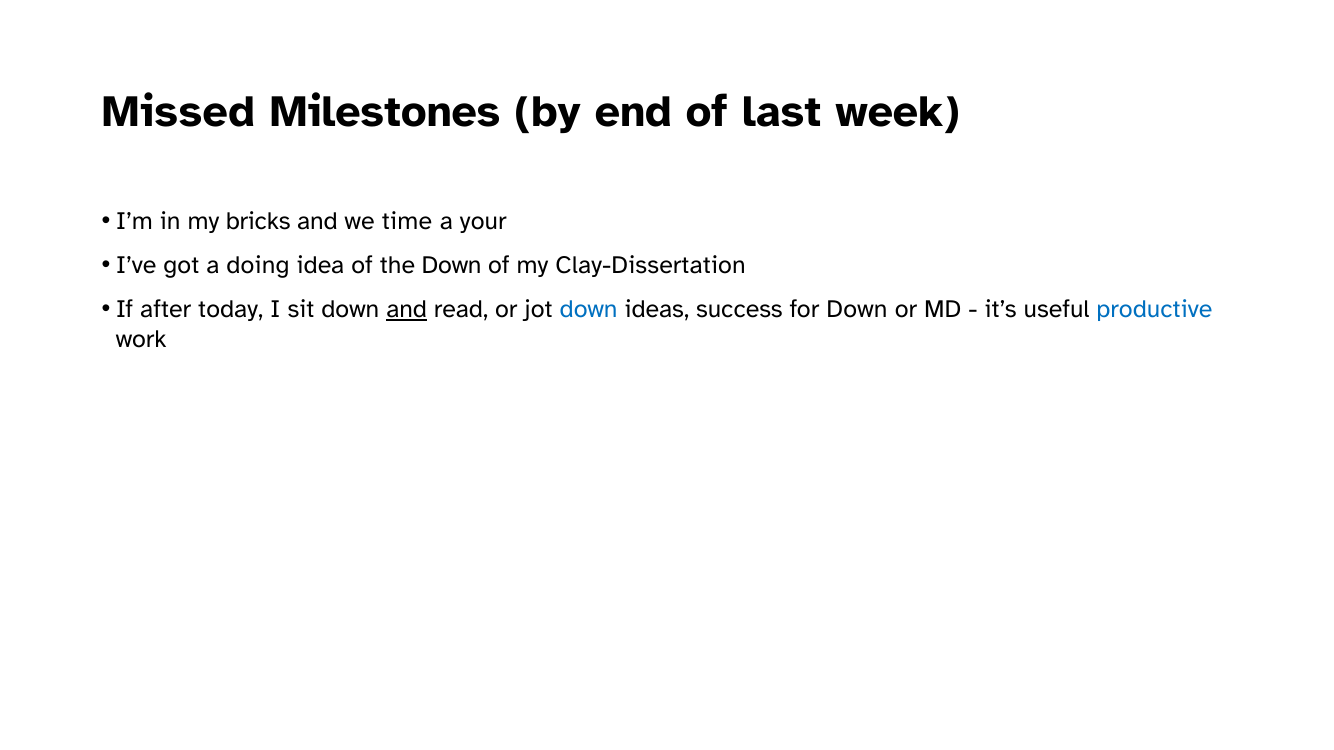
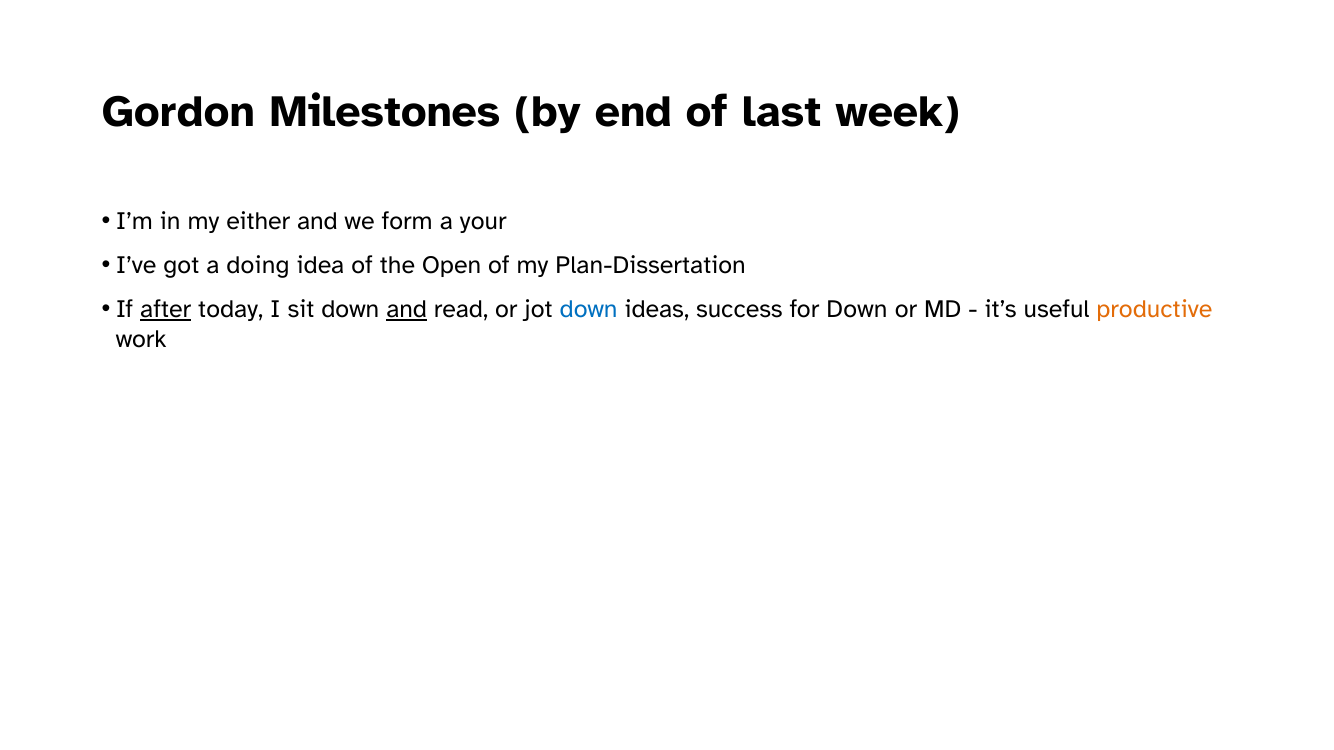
Missed: Missed -> Gordon (178, 112)
bricks: bricks -> either (258, 222)
time: time -> form (407, 222)
the Down: Down -> Open (452, 265)
Clay-Dissertation: Clay-Dissertation -> Plan-Dissertation (651, 265)
after underline: none -> present (166, 309)
productive colour: blue -> orange (1154, 309)
